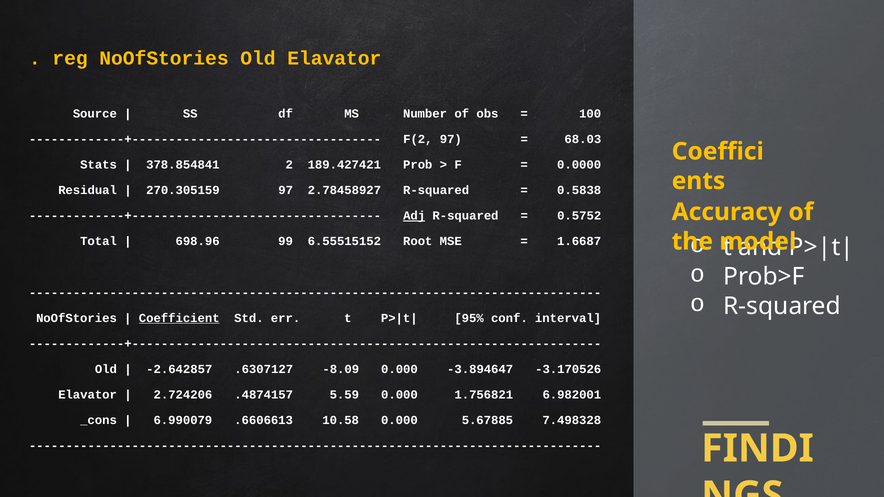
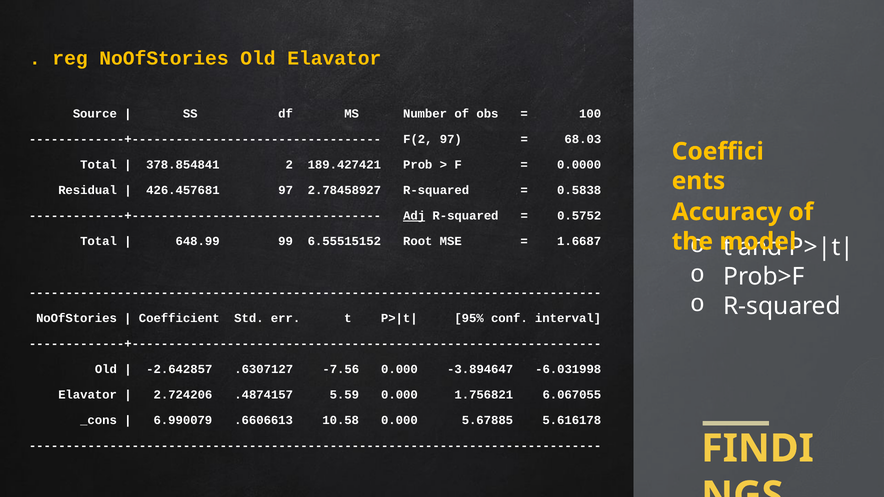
Stats: Stats -> Total (99, 165)
270.305159: 270.305159 -> 426.457681 (183, 190)
698.96: 698.96 -> 648.99 (198, 241)
Coefficient underline: present -> none (179, 318)
-8.09: -8.09 -> -7.56 (341, 369)
-3.170526: -3.170526 -> -6.031998 (568, 369)
6.982001: 6.982001 -> 6.067055 (572, 395)
7.498328: 7.498328 -> 5.616178 (572, 421)
